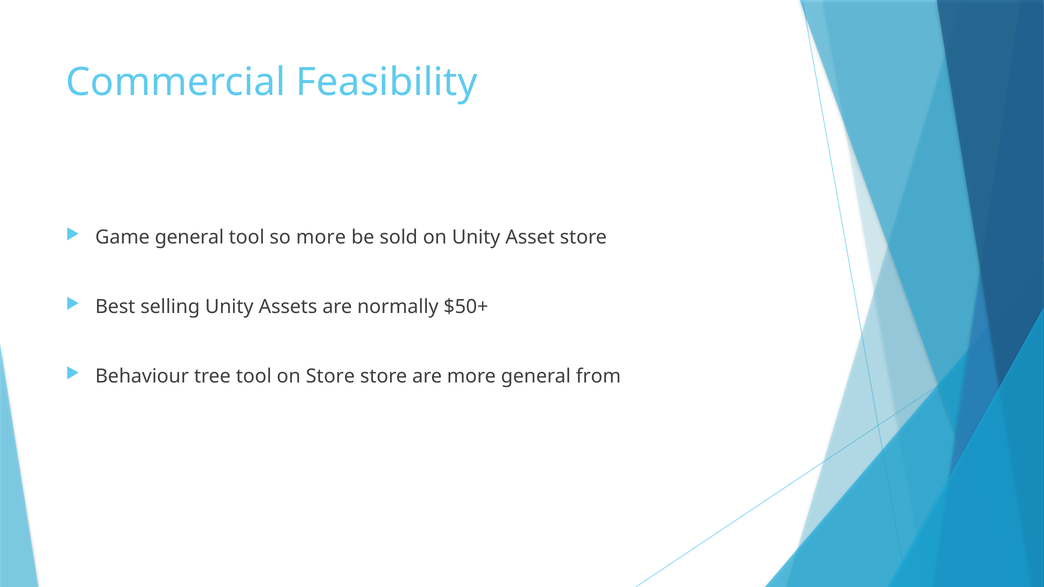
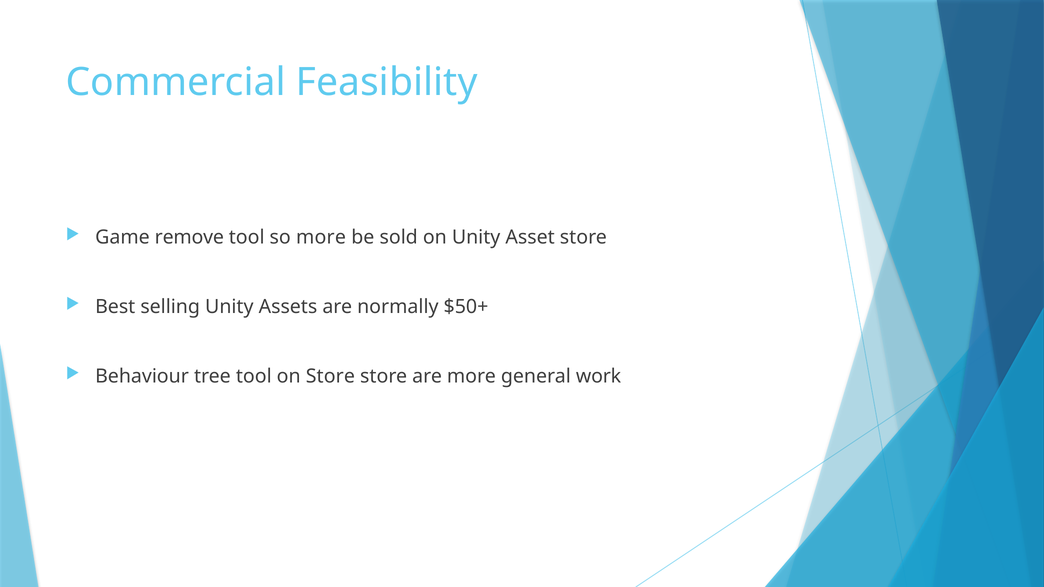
Game general: general -> remove (189, 237)
from: from -> work (599, 376)
